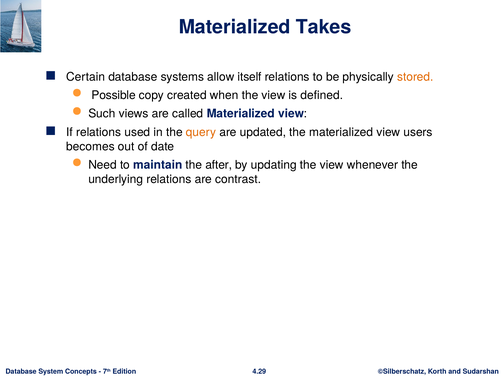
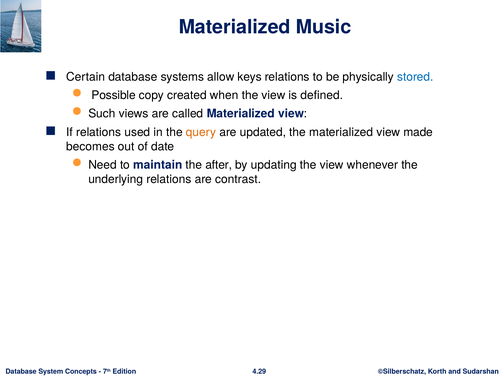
Takes: Takes -> Music (324, 27)
itself: itself -> keys (250, 77)
stored colour: orange -> blue (415, 77)
users: users -> made (418, 132)
